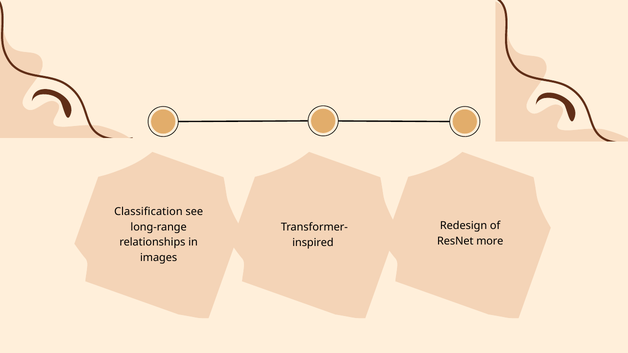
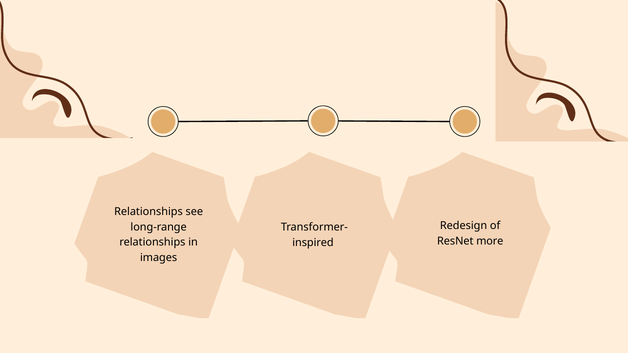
Classification: Classification -> Relationships (148, 212)
